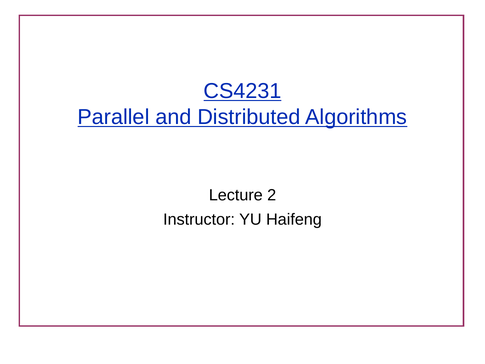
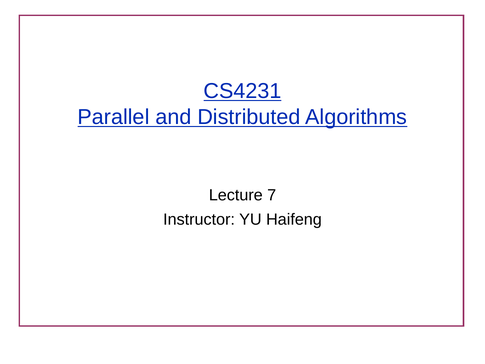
2: 2 -> 7 (272, 195)
